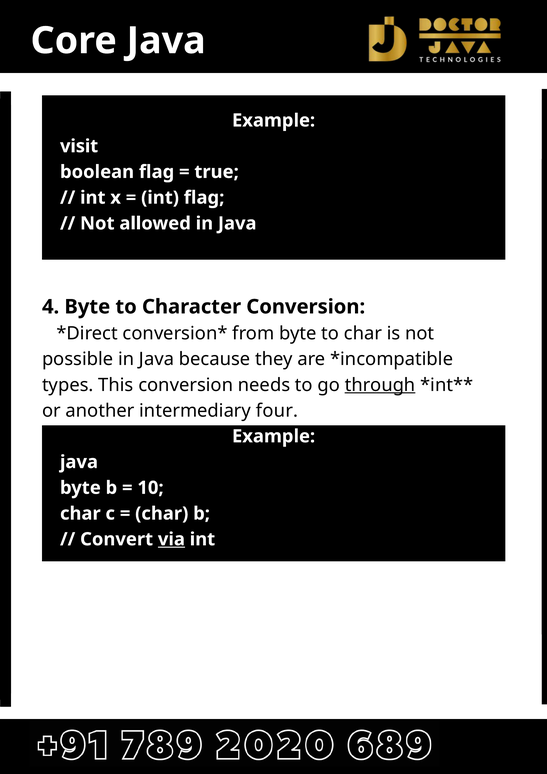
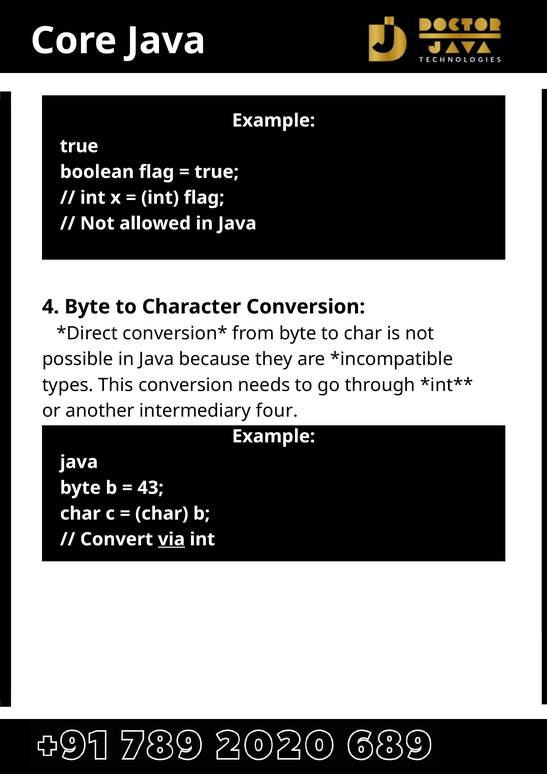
visit: visit -> true (79, 146)
through underline: present -> none (380, 385)
10: 10 -> 43 (151, 488)
